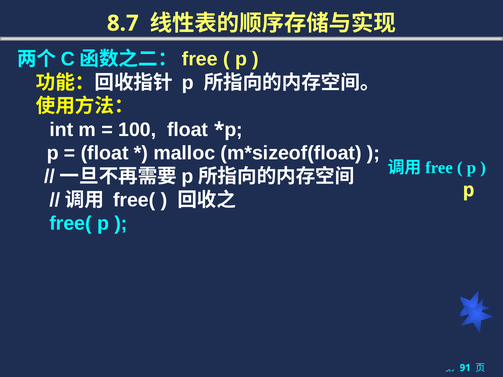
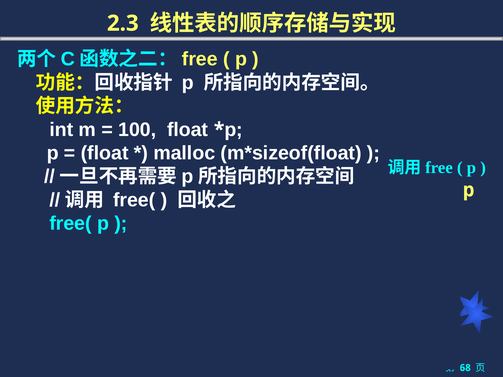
8.7: 8.7 -> 2.3 (123, 23)
91: 91 -> 68 (465, 368)
